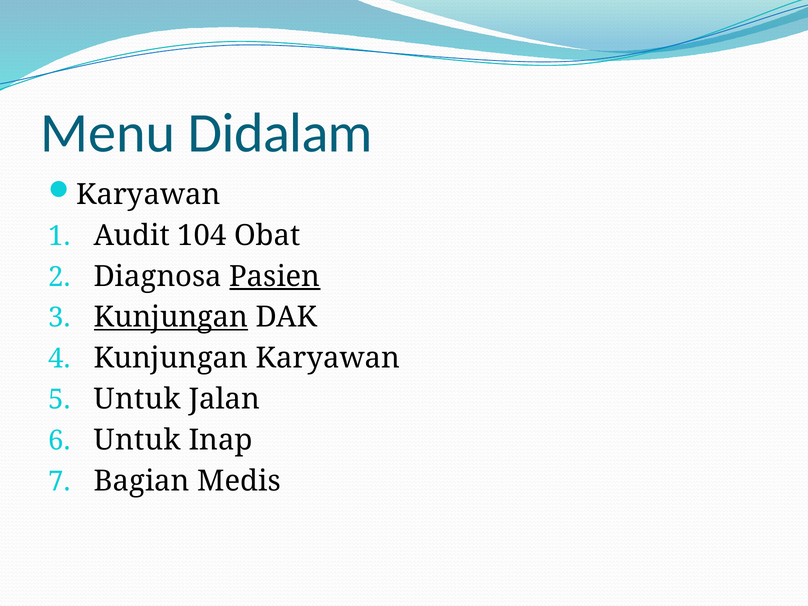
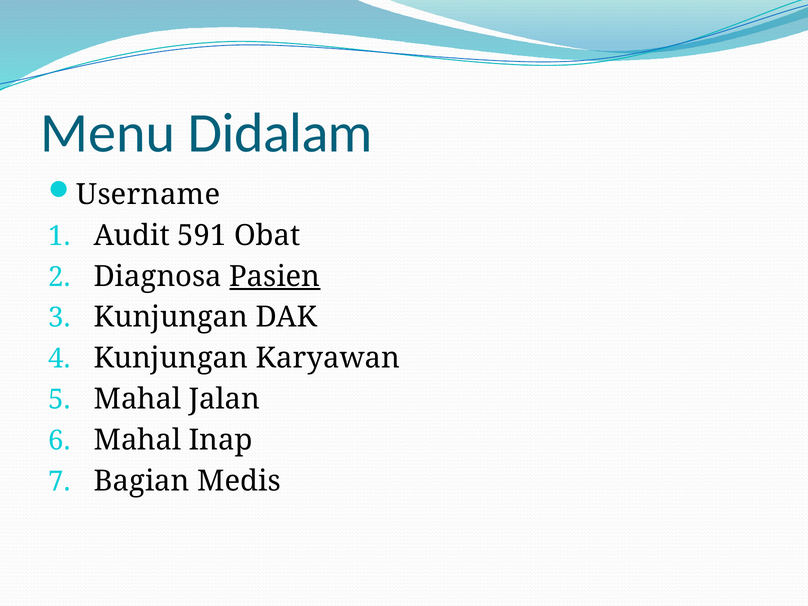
Karyawan: Karyawan -> Username (148, 195)
104: 104 -> 591 (202, 236)
Kunjungan underline: present -> none (171, 317)
Untuk: Untuk -> Mahal (138, 399)
Untuk: Untuk -> Mahal (138, 440)
